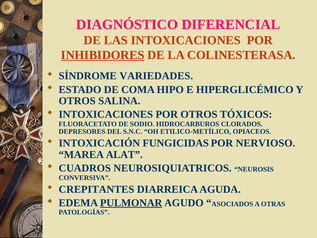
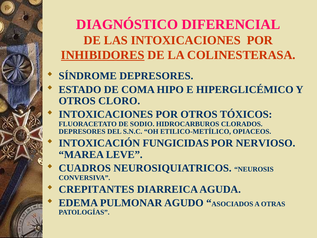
SÍNDROME VARIEDADES: VARIEDADES -> DEPRESORES (156, 76)
SALINA: SALINA -> CLORO (119, 101)
ALAT: ALAT -> LEVE (124, 154)
PULMONAR underline: present -> none (131, 203)
